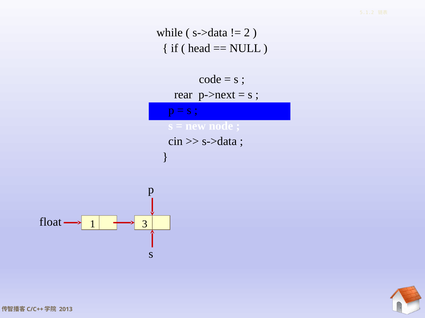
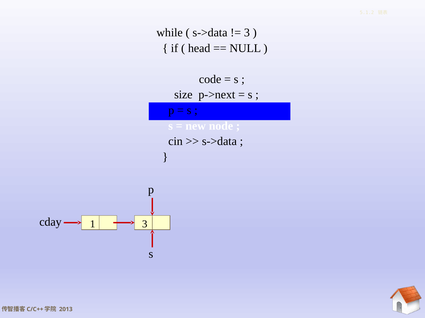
2: 2 -> 3 (247, 33)
rear: rear -> size (183, 95)
float: float -> cday (50, 223)
